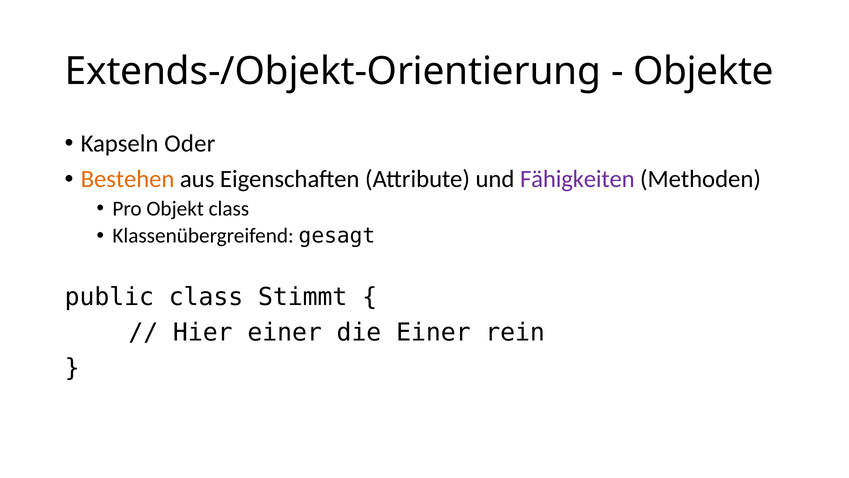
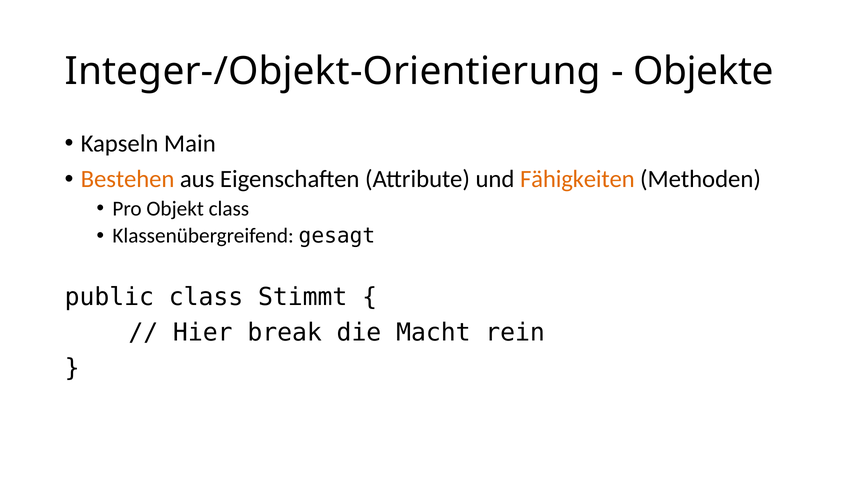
Extends-/Objekt-Orientierung: Extends-/Objekt-Orientierung -> Integer-/Objekt-Orientierung (333, 71)
Oder: Oder -> Main (190, 144)
Fähigkeiten colour: purple -> orange (577, 179)
Hier einer: einer -> break (285, 332)
die Einer: Einer -> Macht (433, 332)
